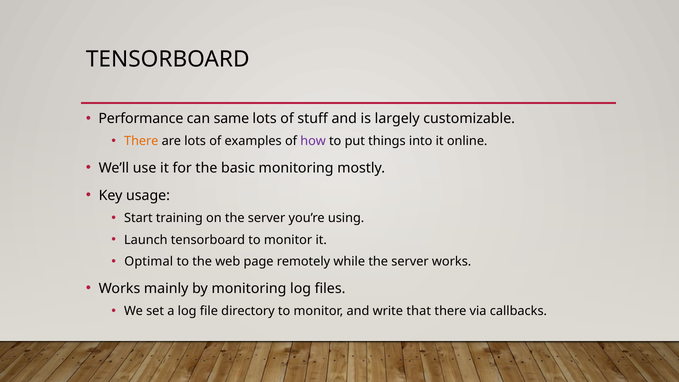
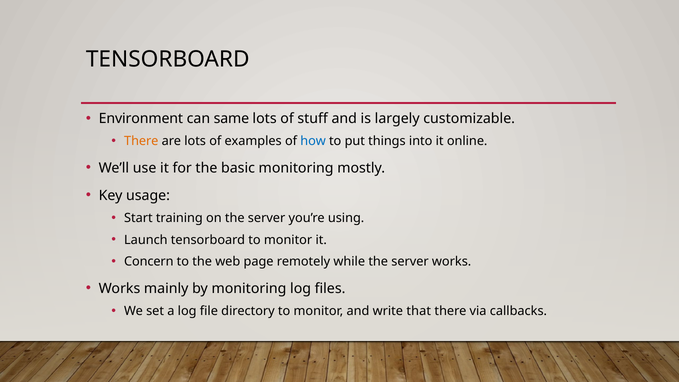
Performance: Performance -> Environment (141, 119)
how colour: purple -> blue (313, 141)
Optimal: Optimal -> Concern (149, 262)
